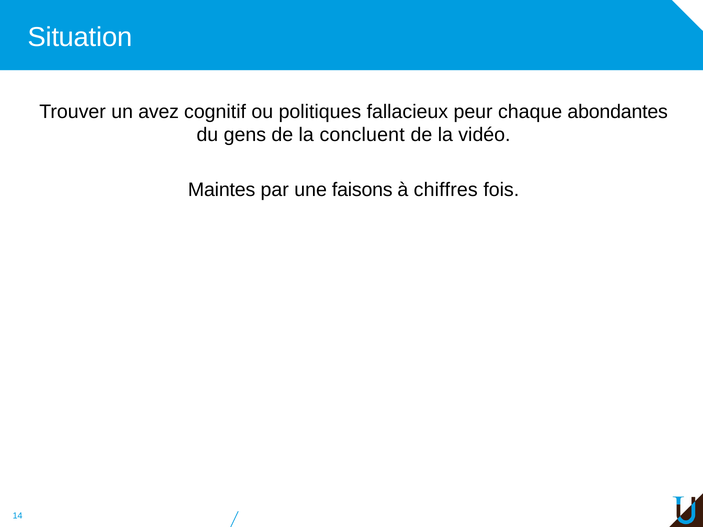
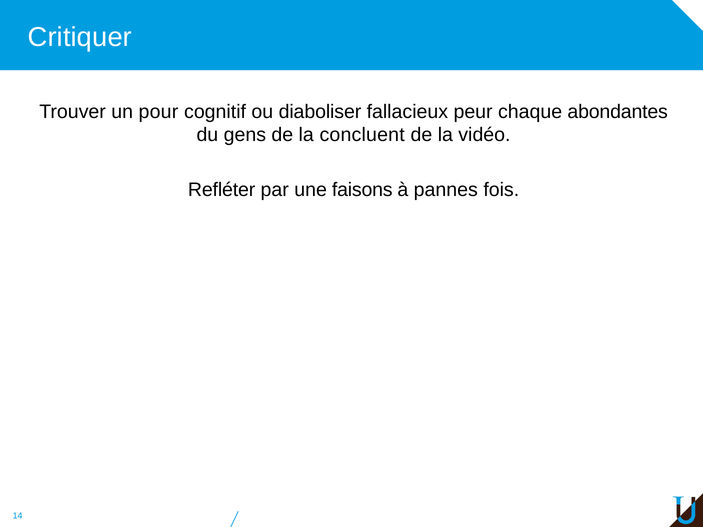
Situation: Situation -> Critiquer (80, 37)
avez: avez -> pour (158, 112)
politiques: politiques -> diaboliser (320, 112)
Maintes: Maintes -> Refléter (222, 190)
chiffres: chiffres -> pannes (446, 190)
